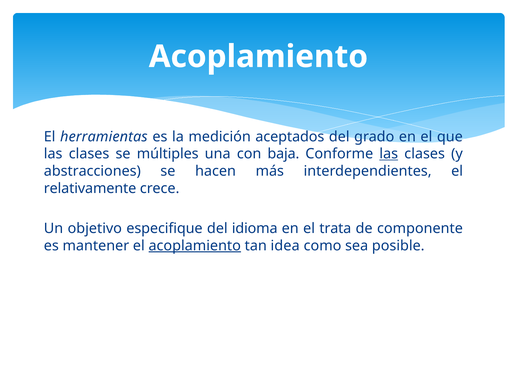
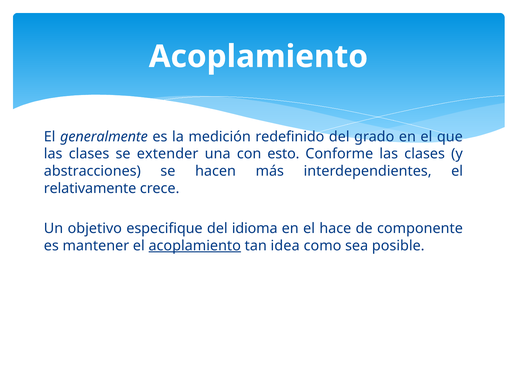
herramientas: herramientas -> generalmente (104, 137)
aceptados: aceptados -> redefinido (290, 137)
múltiples: múltiples -> extender (168, 154)
baja: baja -> esto (283, 154)
las underline: present -> none (389, 154)
trata: trata -> hace (335, 229)
